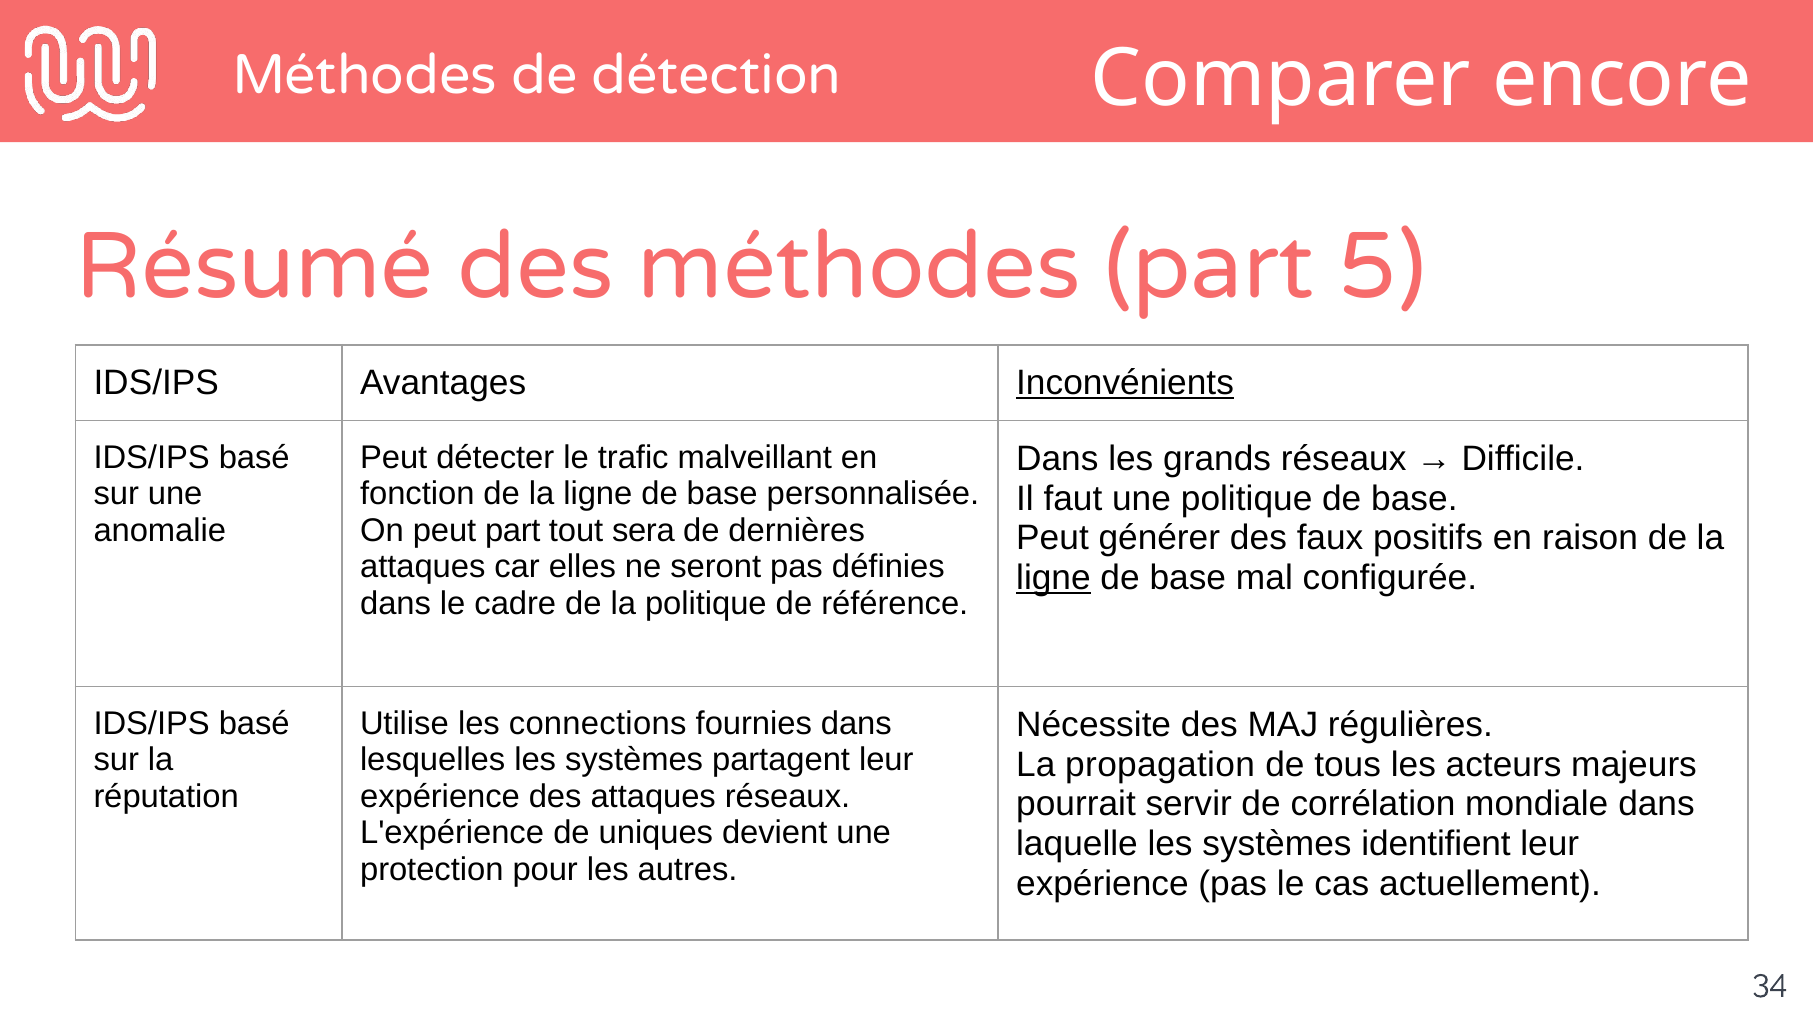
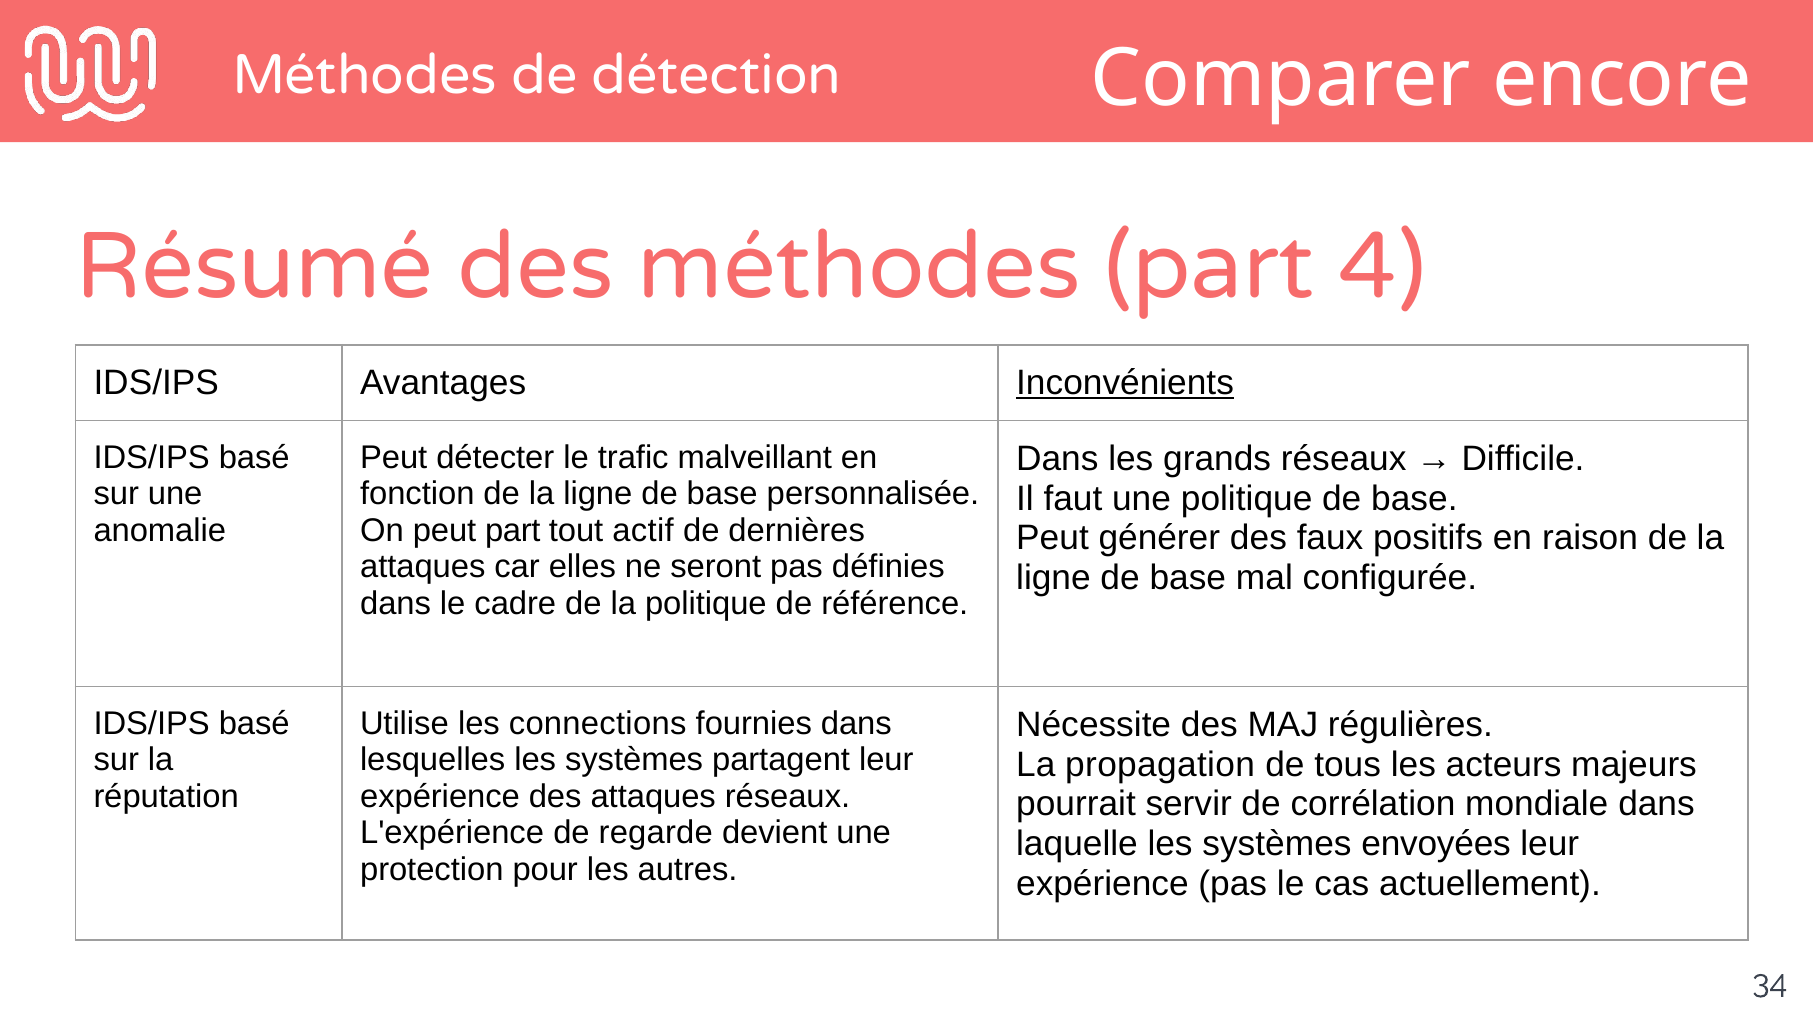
5: 5 -> 4 (1382, 266)
sera: sera -> actif (643, 530)
ligne underline: present -> none (1053, 578)
uniques: uniques -> regarde (656, 833)
identifient: identifient -> envoyées (1436, 844)
